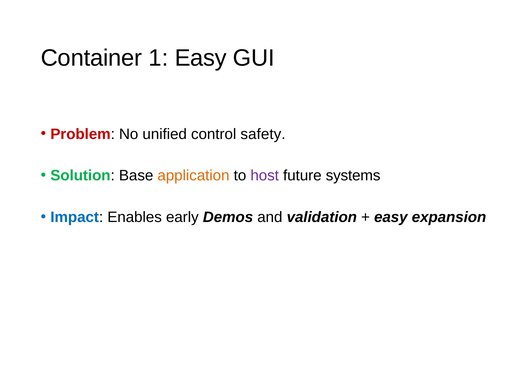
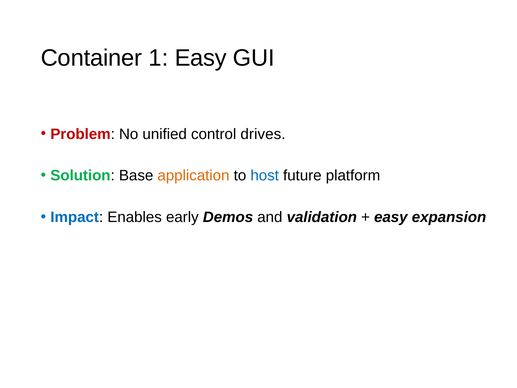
safety: safety -> drives (263, 134)
host colour: purple -> blue (265, 176)
systems: systems -> platform (353, 176)
